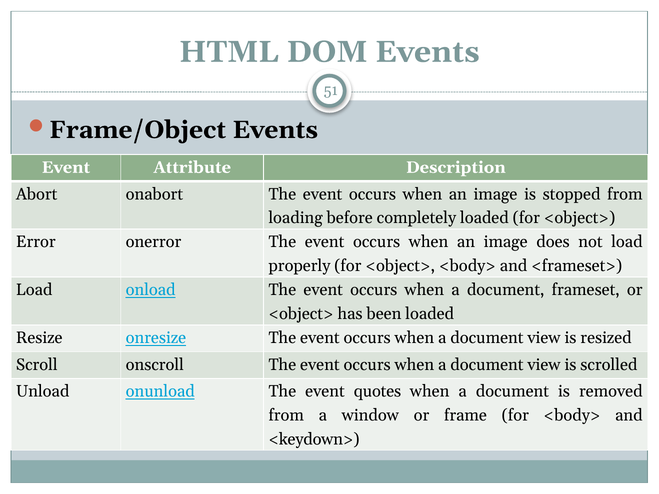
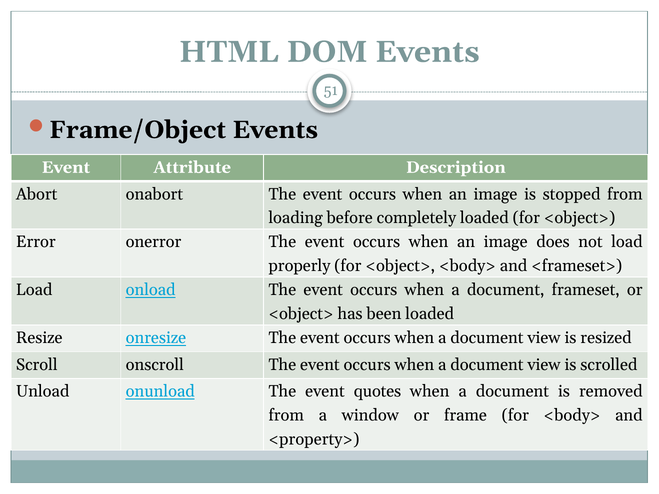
<keydown>: <keydown> -> <property> (314, 439)
